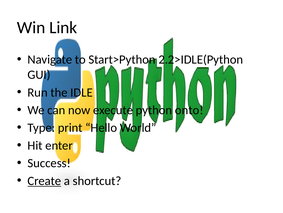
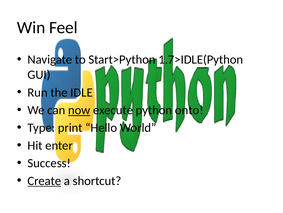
Link: Link -> Feel (63, 27)
2.2>IDLE(Python: 2.2>IDLE(Python -> 1.7>IDLE(Python (201, 59)
now underline: none -> present (79, 110)
